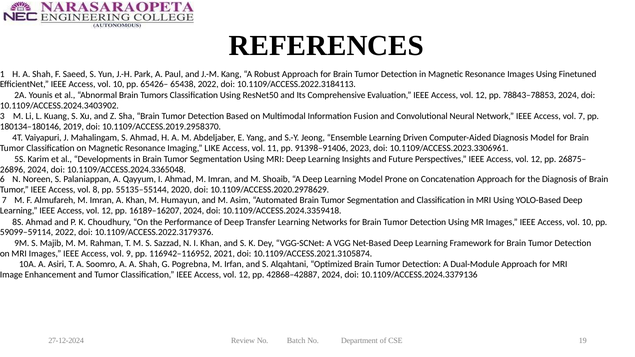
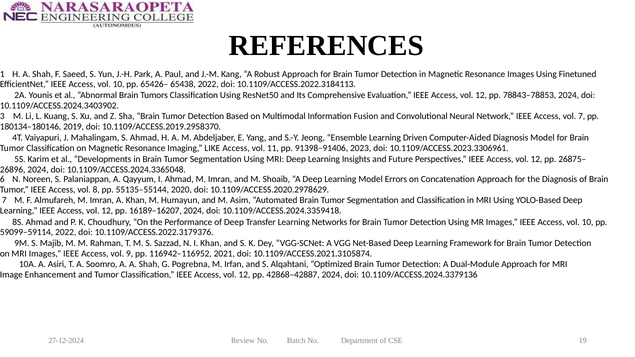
Prone: Prone -> Errors (396, 179)
